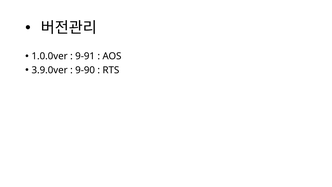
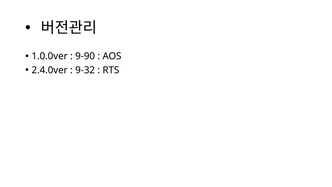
9-91: 9-91 -> 9-90 (85, 56)
3.9.0ver: 3.9.0ver -> 2.4.0ver (50, 70)
9-90: 9-90 -> 9-32 (85, 70)
